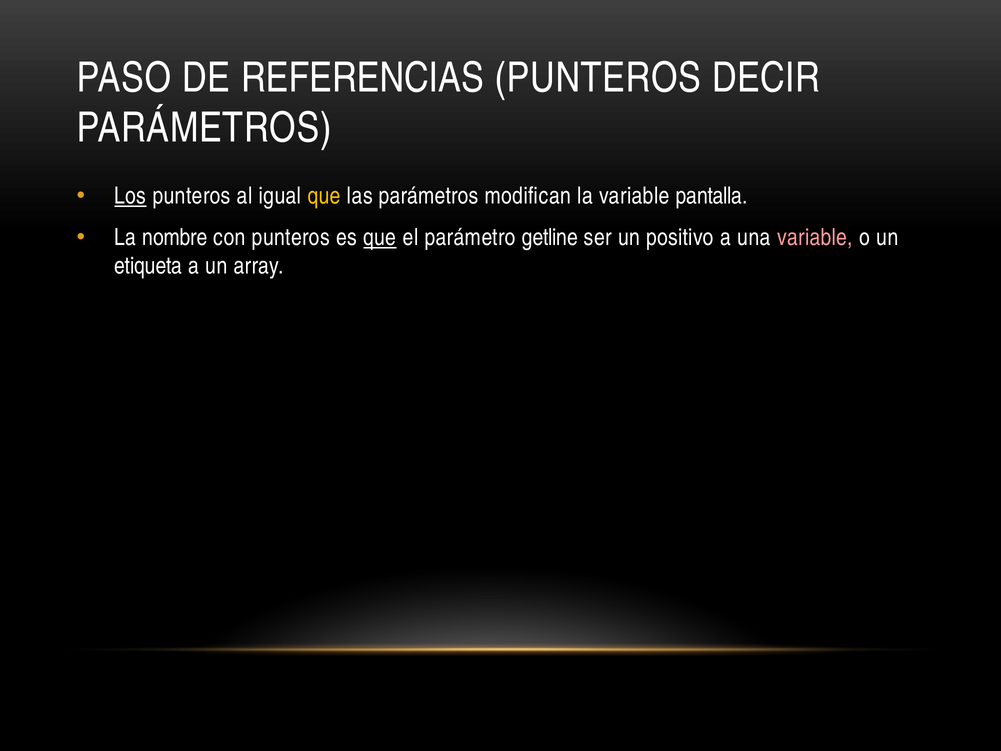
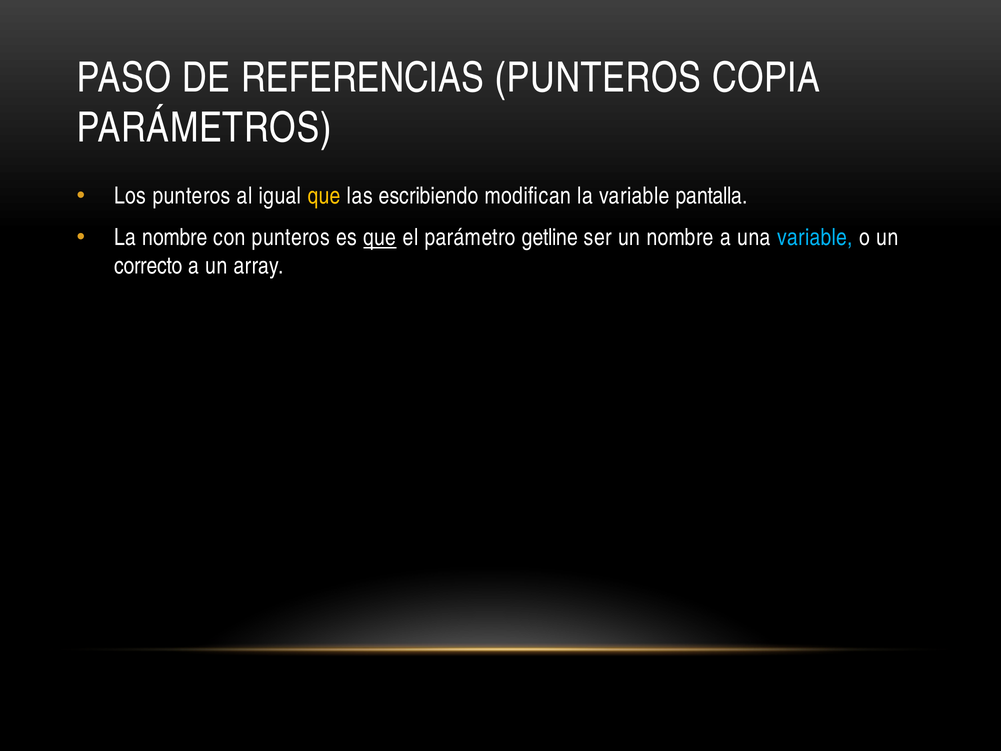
DECIR: DECIR -> COPIA (766, 78)
Los underline: present -> none (130, 196)
las parámetros: parámetros -> escribiendo (429, 196)
un positivo: positivo -> nombre (680, 237)
variable colour: pink -> light blue (815, 237)
etiqueta: etiqueta -> correcto (148, 266)
